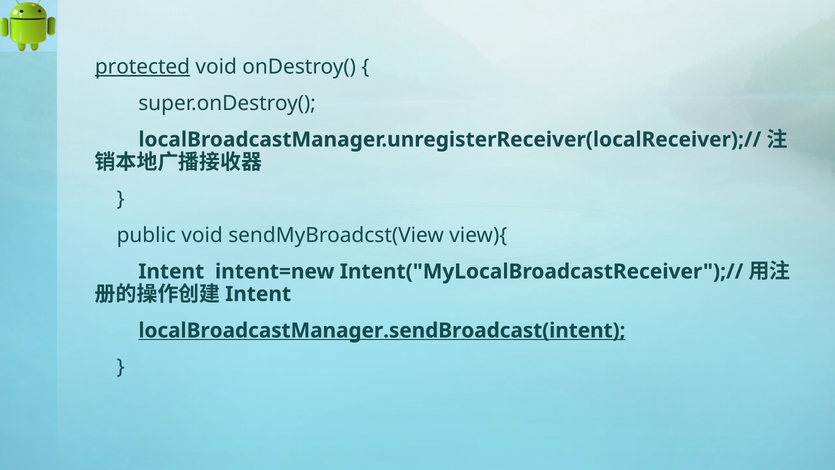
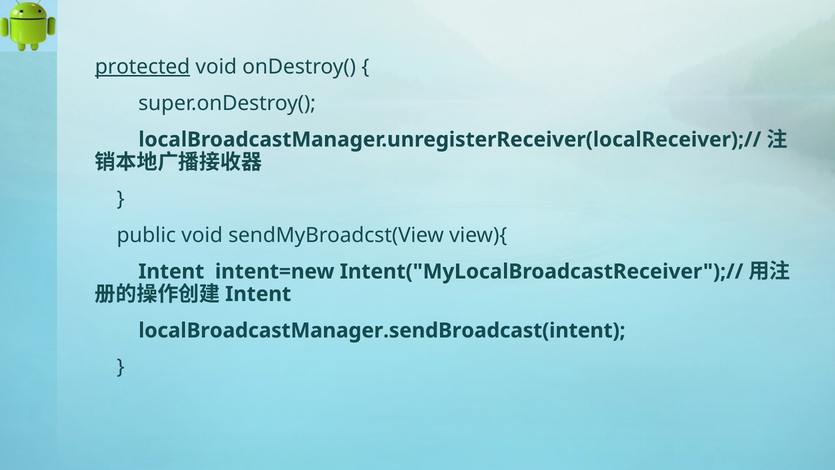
localBroadcastManager.sendBroadcast(intent underline: present -> none (382, 330)
